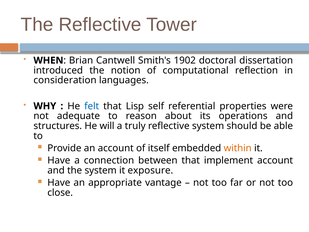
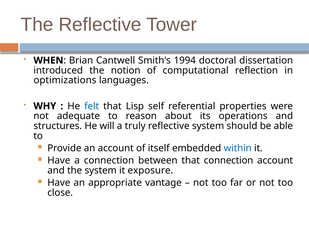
1902: 1902 -> 1994 (185, 60)
consideration: consideration -> optimizations (65, 80)
within colour: orange -> blue (238, 148)
that implement: implement -> connection (229, 160)
